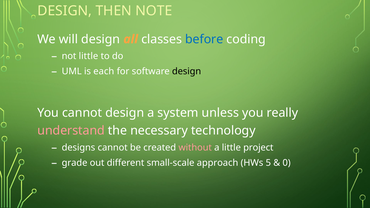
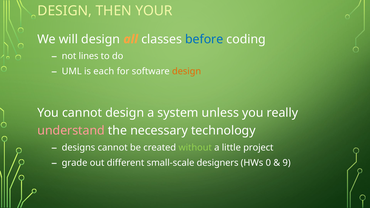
NOTE: NOTE -> YOUR (154, 11)
not little: little -> lines (89, 56)
design colour: black -> orange (187, 71)
without colour: pink -> light green (195, 148)
approach: approach -> designers (218, 163)
5: 5 -> 0 (268, 163)
0: 0 -> 9 (287, 163)
